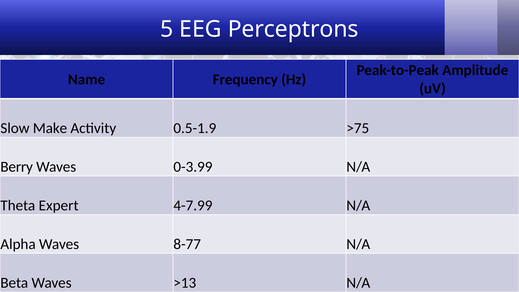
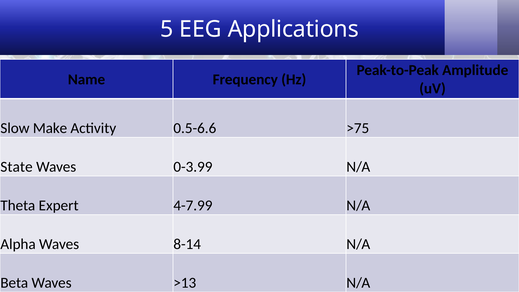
Perceptrons: Perceptrons -> Applications (293, 29)
0.5-1.9: 0.5-1.9 -> 0.5-6.6 (195, 128)
Berry: Berry -> State (17, 167)
8-77: 8-77 -> 8-14 (187, 244)
